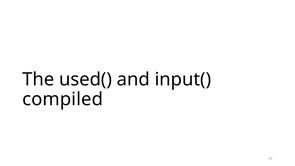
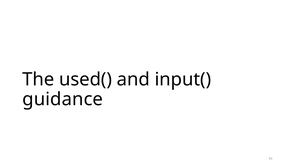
compiled: compiled -> guidance (63, 99)
